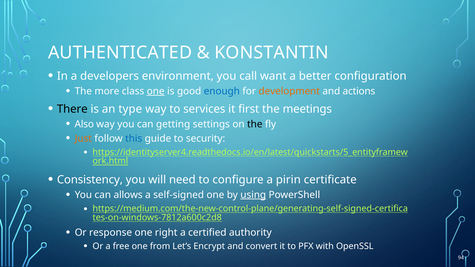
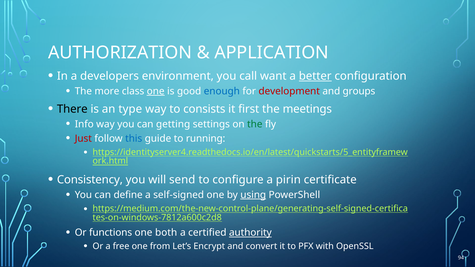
AUTHENTICATED: AUTHENTICATED -> AUTHORIZATION (120, 53)
KONSTANTIN: KONSTANTIN -> APPLICATION (272, 53)
better underline: none -> present (315, 76)
development colour: orange -> red (289, 91)
actions: actions -> groups (359, 91)
services: services -> consists (204, 109)
Also: Also -> Info (84, 124)
the colour: black -> green (255, 124)
Just colour: orange -> red (83, 139)
security: security -> running (206, 139)
need: need -> send (182, 180)
allows: allows -> define (128, 195)
response: response -> functions (111, 233)
right: right -> both (166, 233)
authority underline: none -> present (250, 233)
